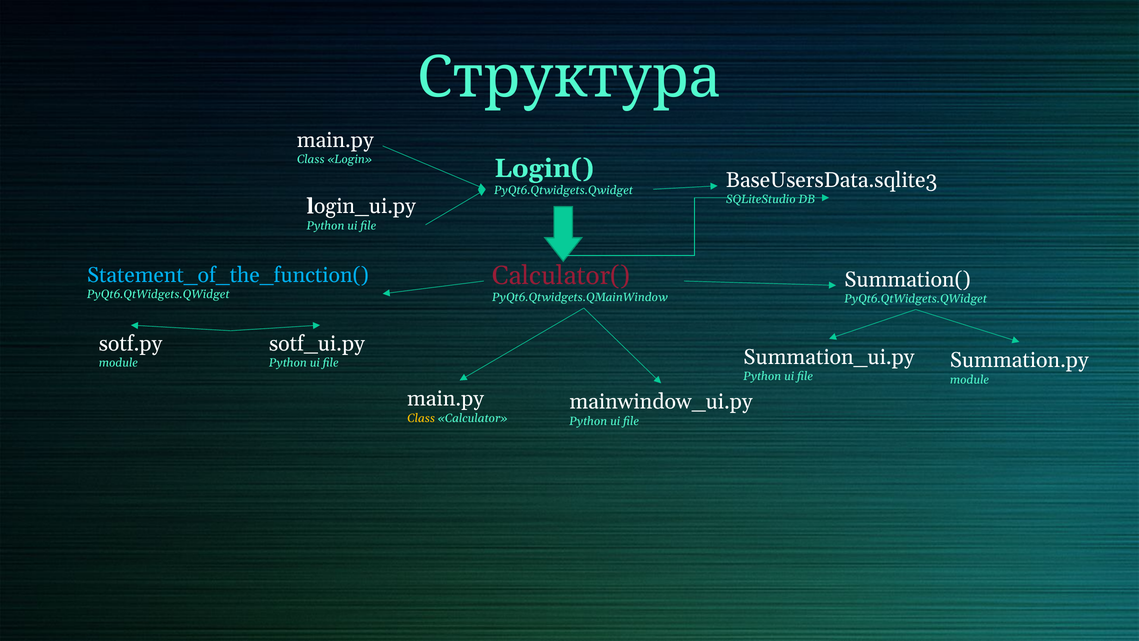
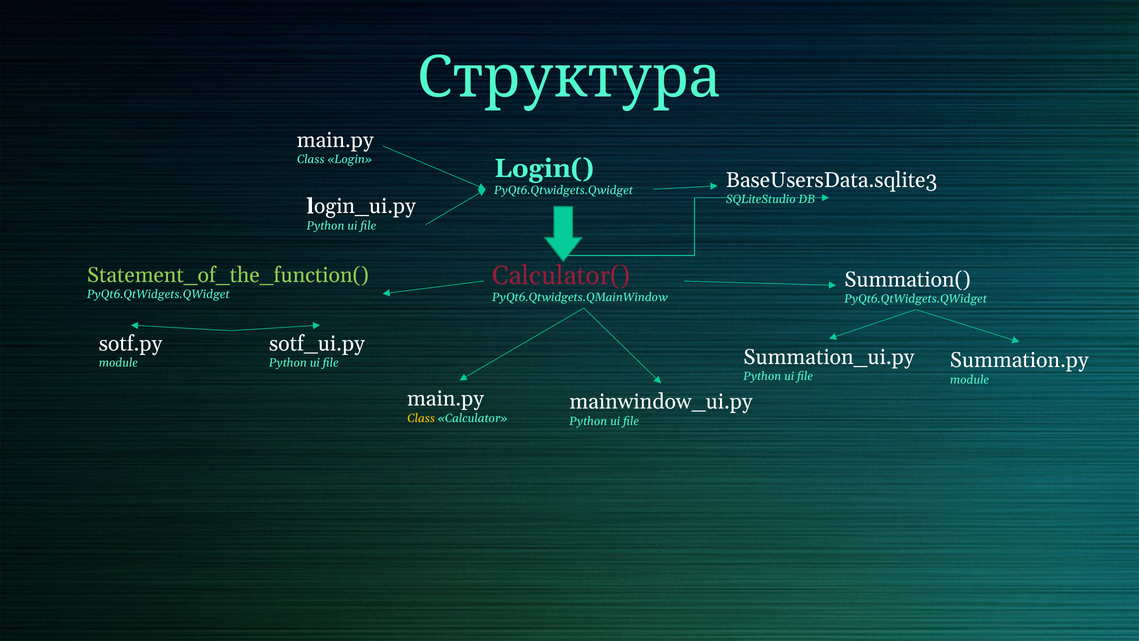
Statement_of_the_function( colour: light blue -> light green (228, 275)
